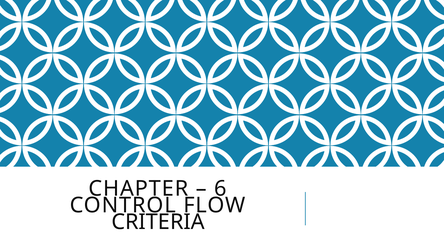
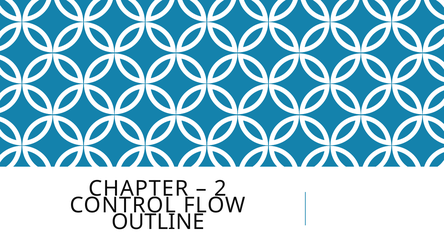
6: 6 -> 2 (221, 188)
CRITERIA: CRITERIA -> OUTLINE (158, 222)
